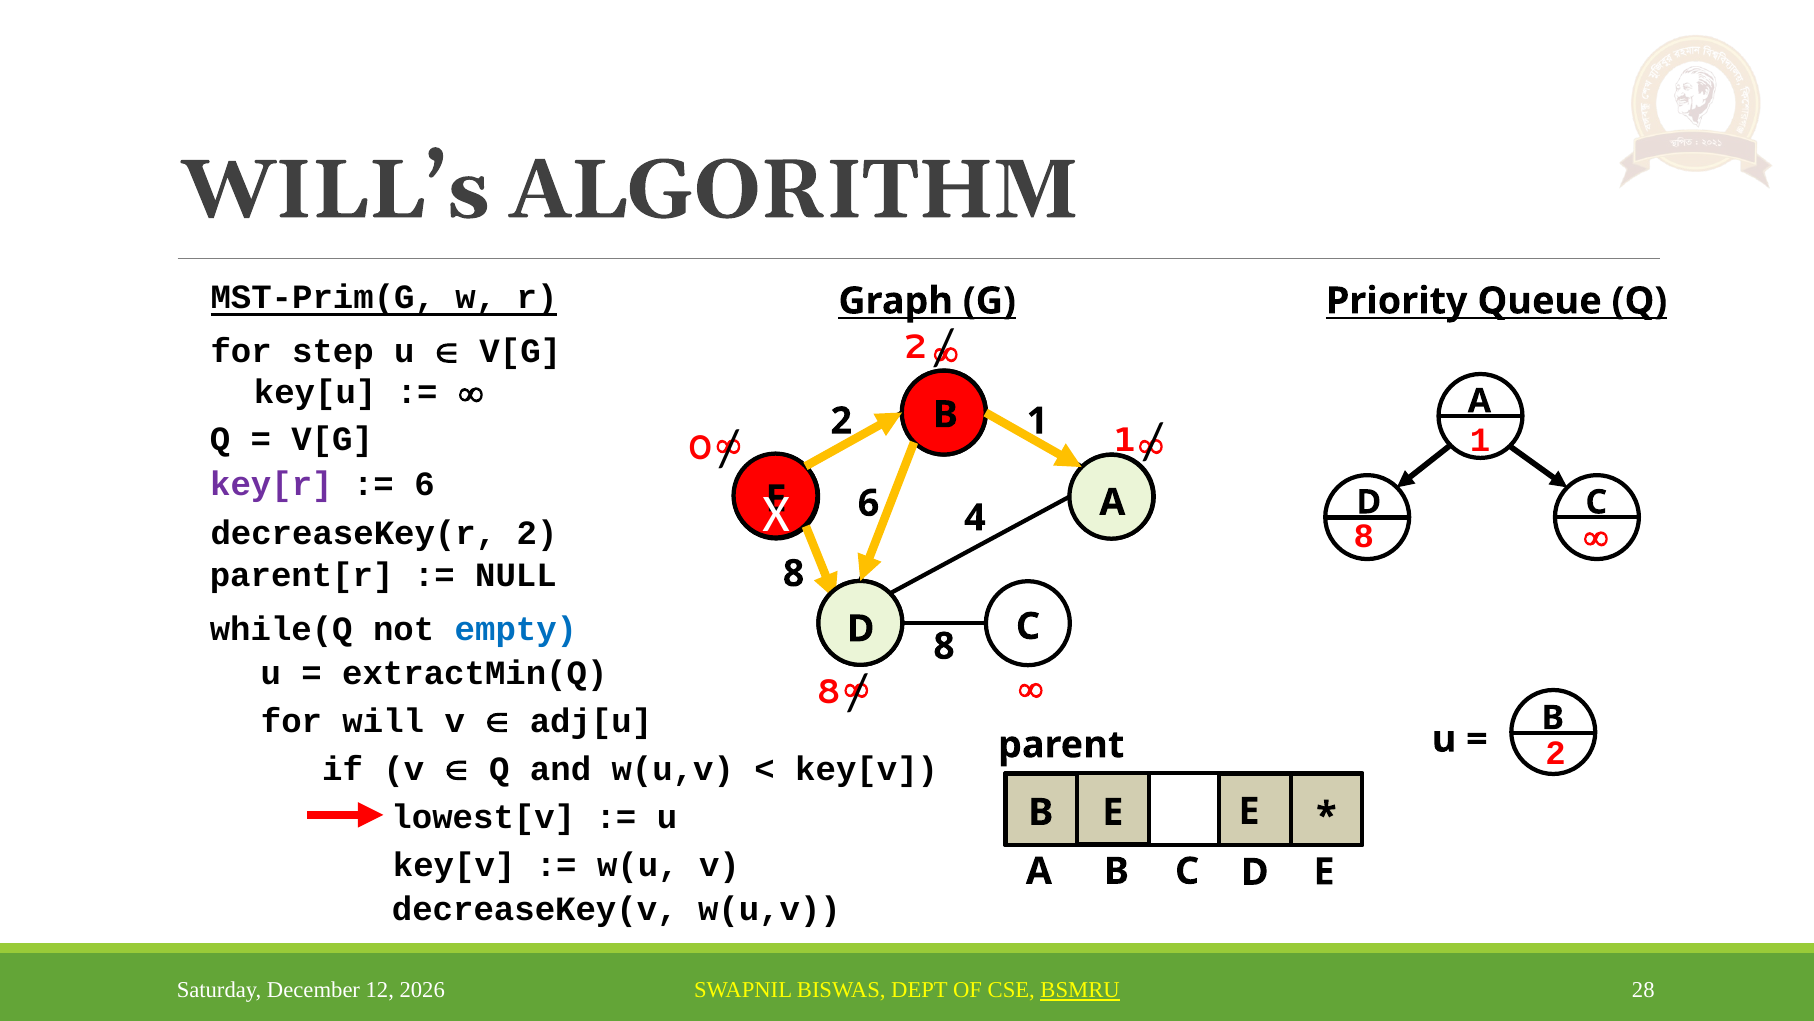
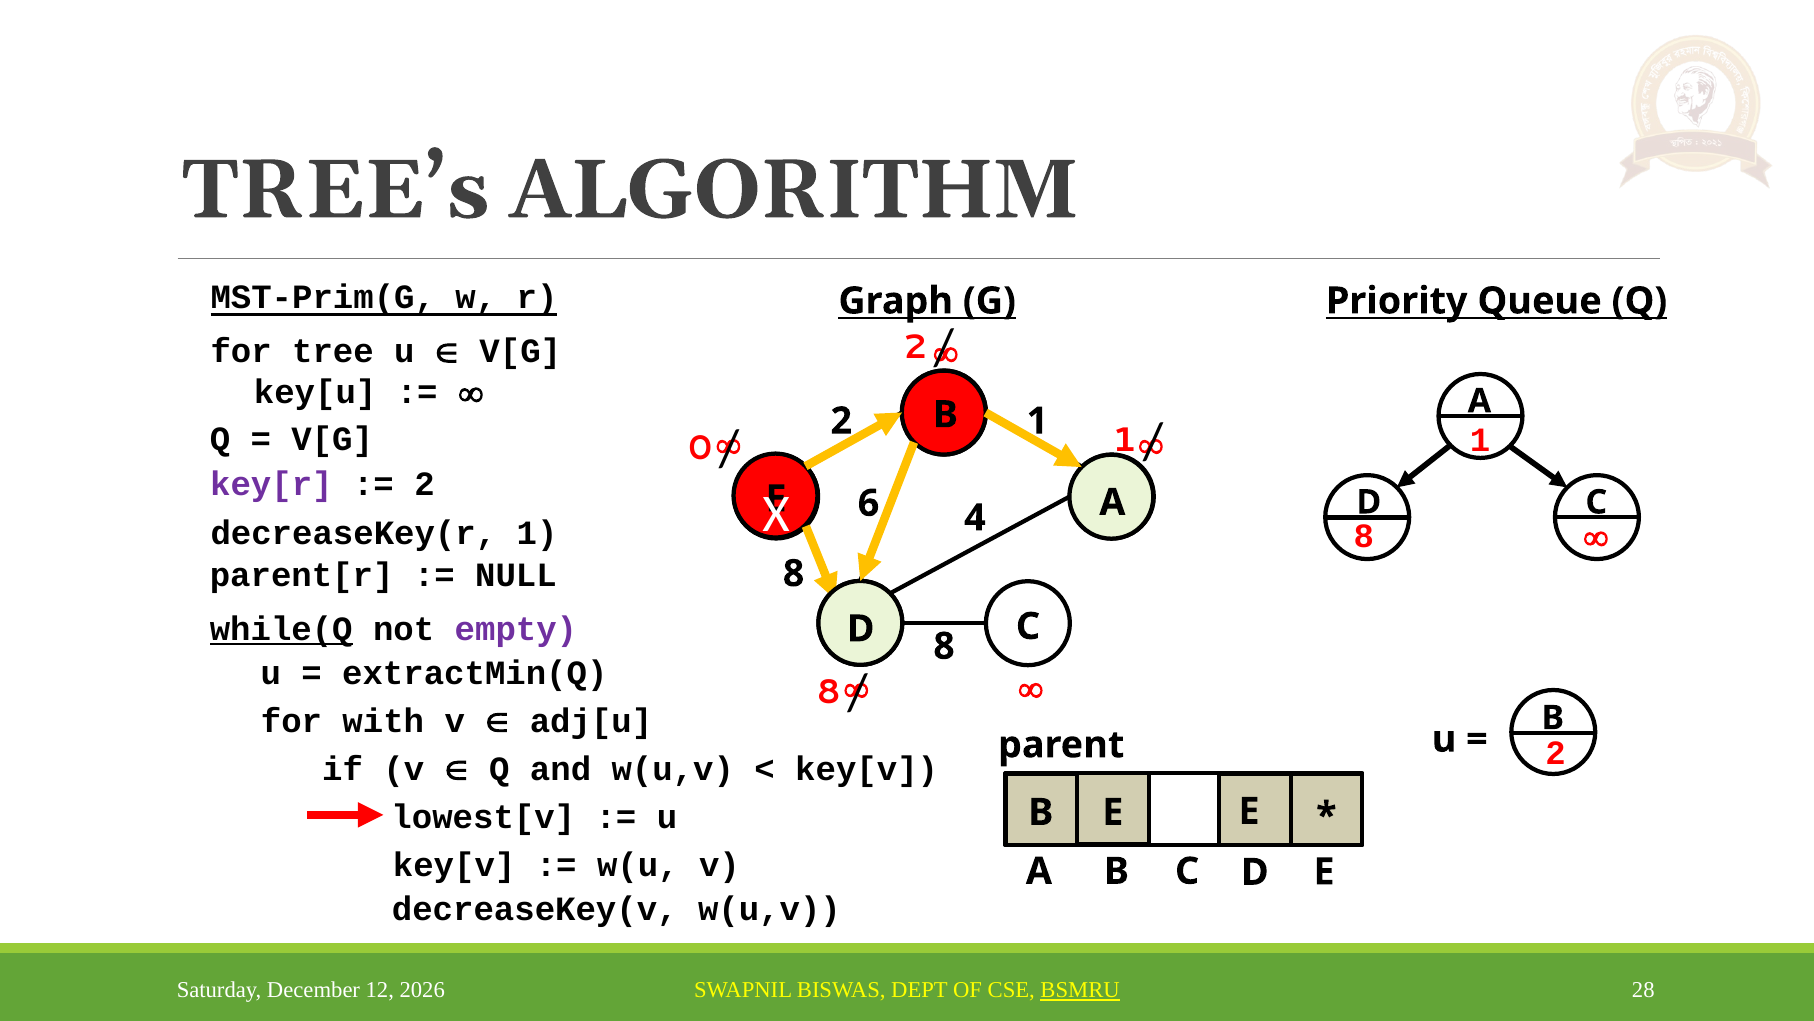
WILL’s: WILL’s -> TREE’s (336, 190)
step: step -> tree (333, 351)
6: 6 -> 2 (424, 484)
decreaseKey(r 2: 2 -> 1 (537, 533)
while(Q underline: none -> present (281, 629)
empty colour: blue -> purple (516, 629)
will: will -> with (383, 721)
